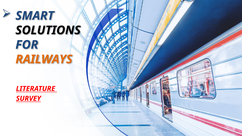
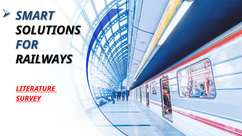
RAILWAYS colour: orange -> black (44, 59)
